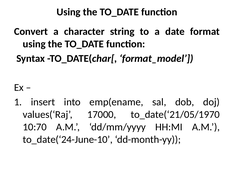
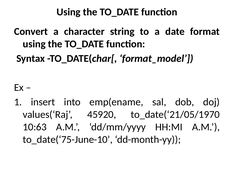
17000: 17000 -> 45920 (102, 115)
10:70: 10:70 -> 10:63 (35, 127)
to_date(‘24-June-10: to_date(‘24-June-10 -> to_date(‘75-June-10 (68, 140)
